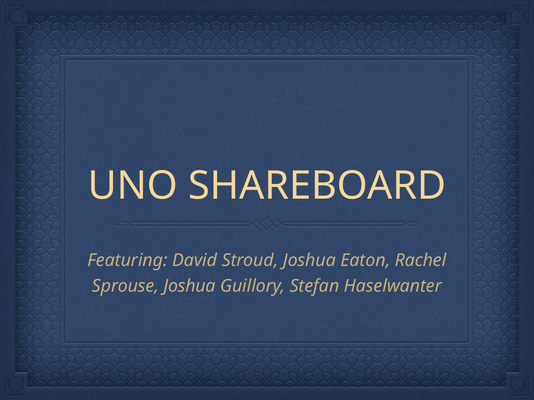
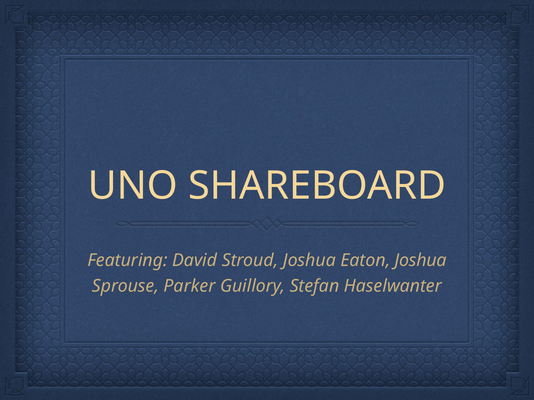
Eaton Rachel: Rachel -> Joshua (421, 261)
Sprouse Joshua: Joshua -> Parker (190, 286)
